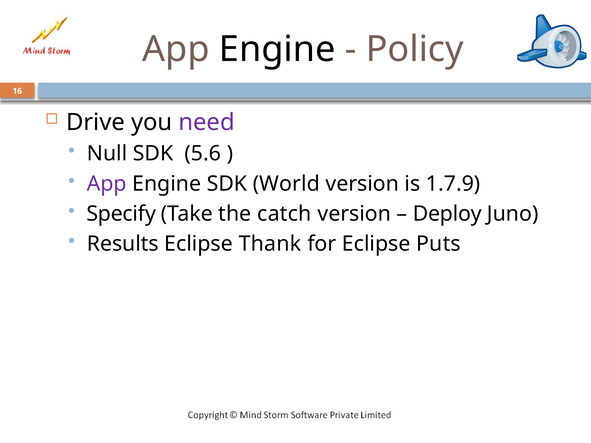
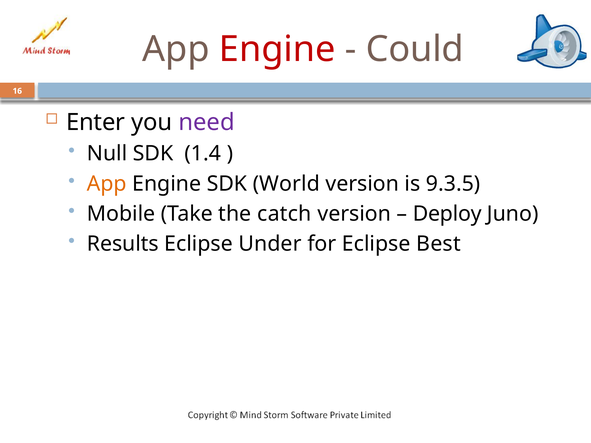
Engine colour: black -> red (277, 49)
Policy: Policy -> Could (415, 49)
Drive: Drive -> Enter (96, 122)
5.6: 5.6 -> 1.4 (203, 154)
App colour: purple -> orange (107, 184)
1.7.9: 1.7.9 -> 9.3.5 (453, 184)
Specify: Specify -> Mobile (121, 214)
Thank: Thank -> Under (270, 244)
Puts: Puts -> Best (439, 244)
